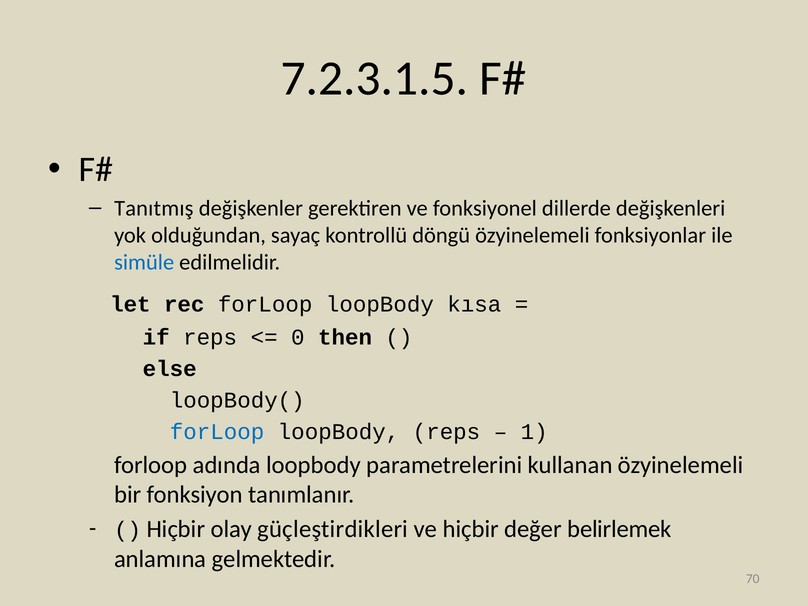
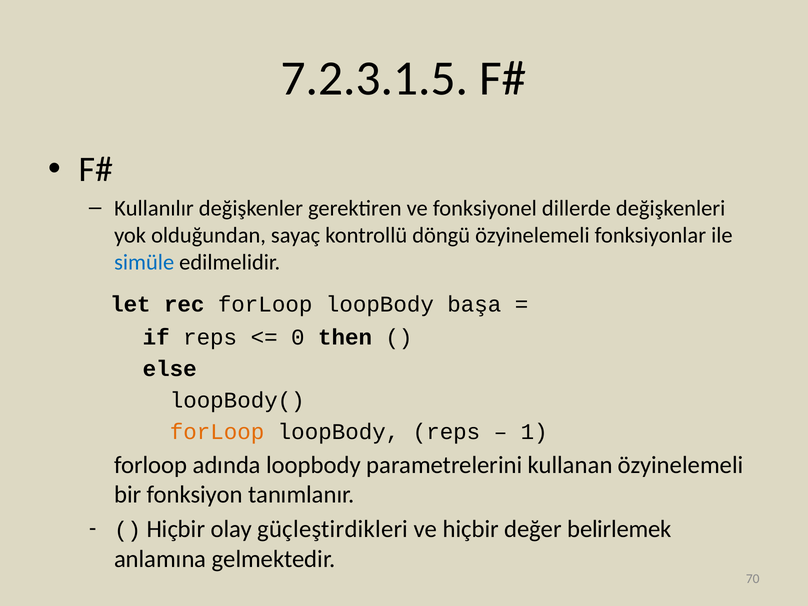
Tanıtmış: Tanıtmış -> Kullanılır (154, 208)
kısa: kısa -> başa (474, 304)
forLoop colour: blue -> orange (217, 432)
